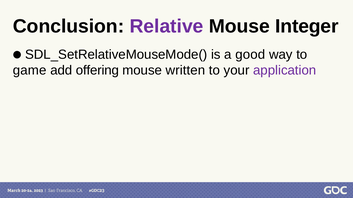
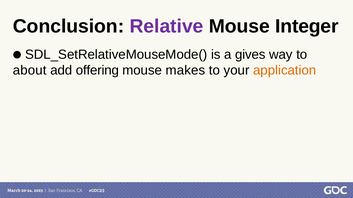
good: good -> gives (250, 55)
game: game -> about (30, 70)
written: written -> makes (185, 70)
application colour: purple -> orange (285, 70)
